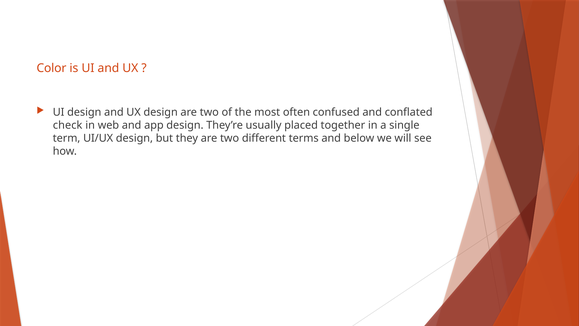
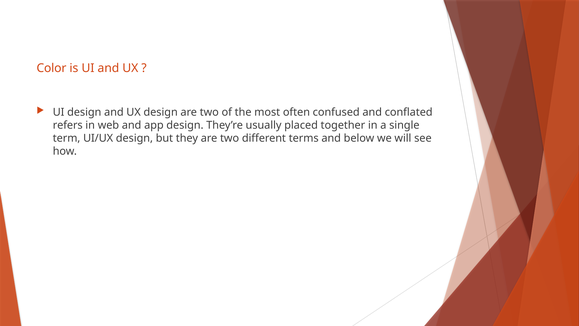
check: check -> refers (68, 125)
